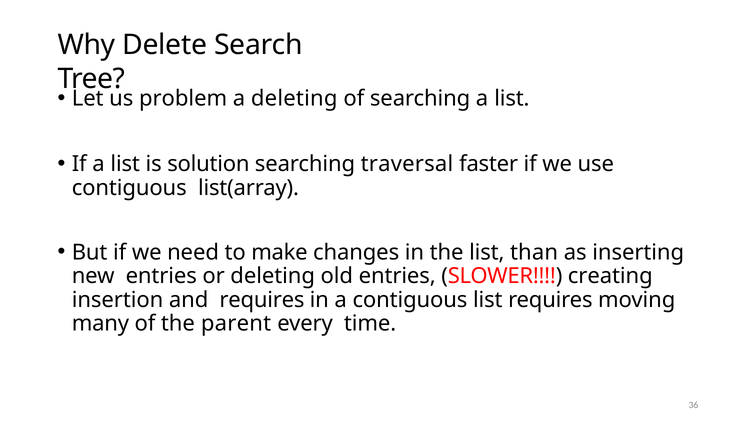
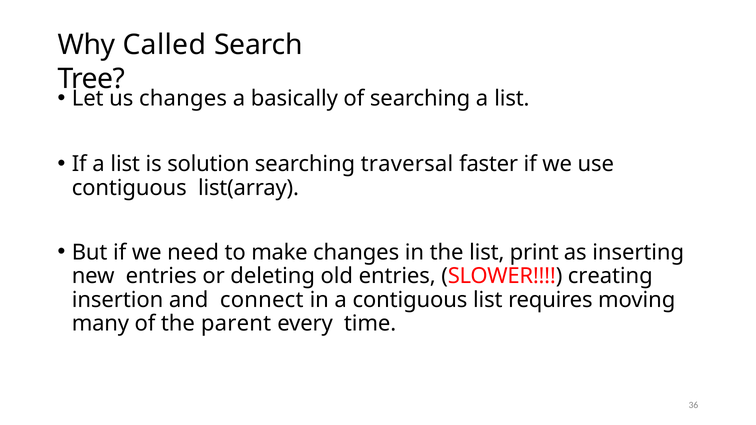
Delete: Delete -> Called (164, 45)
us problem: problem -> changes (183, 99)
a deleting: deleting -> basically (294, 99)
than: than -> print (534, 252)
and requires: requires -> connect (262, 300)
